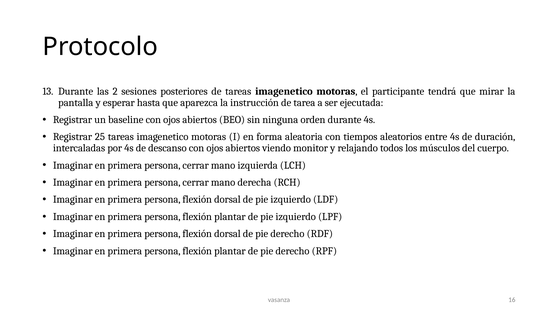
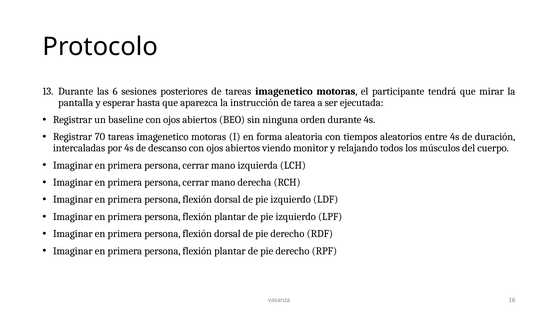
2: 2 -> 6 (115, 91)
25: 25 -> 70 (100, 137)
